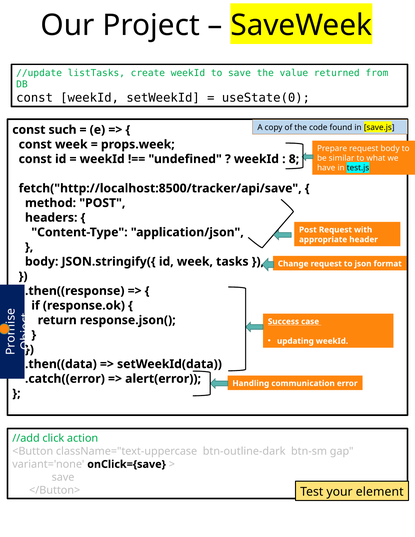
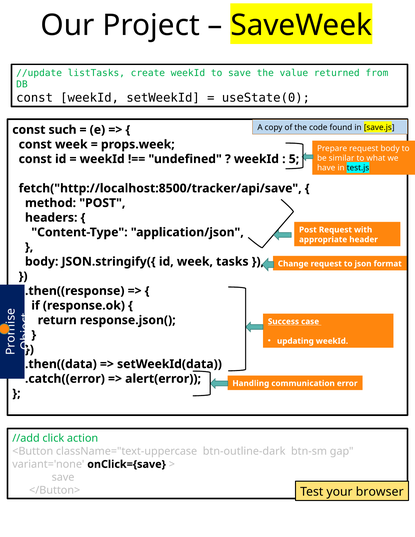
8: 8 -> 5 (294, 159)
element: element -> browser (380, 492)
